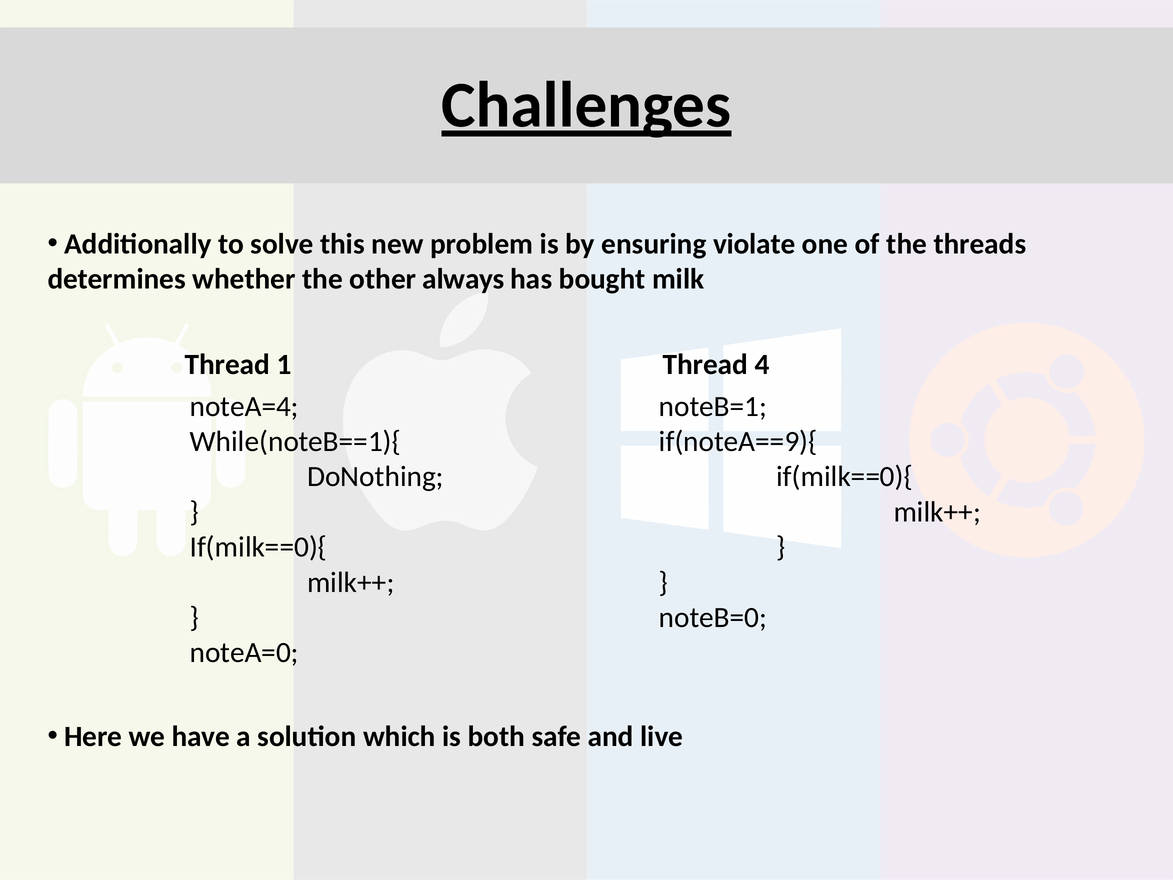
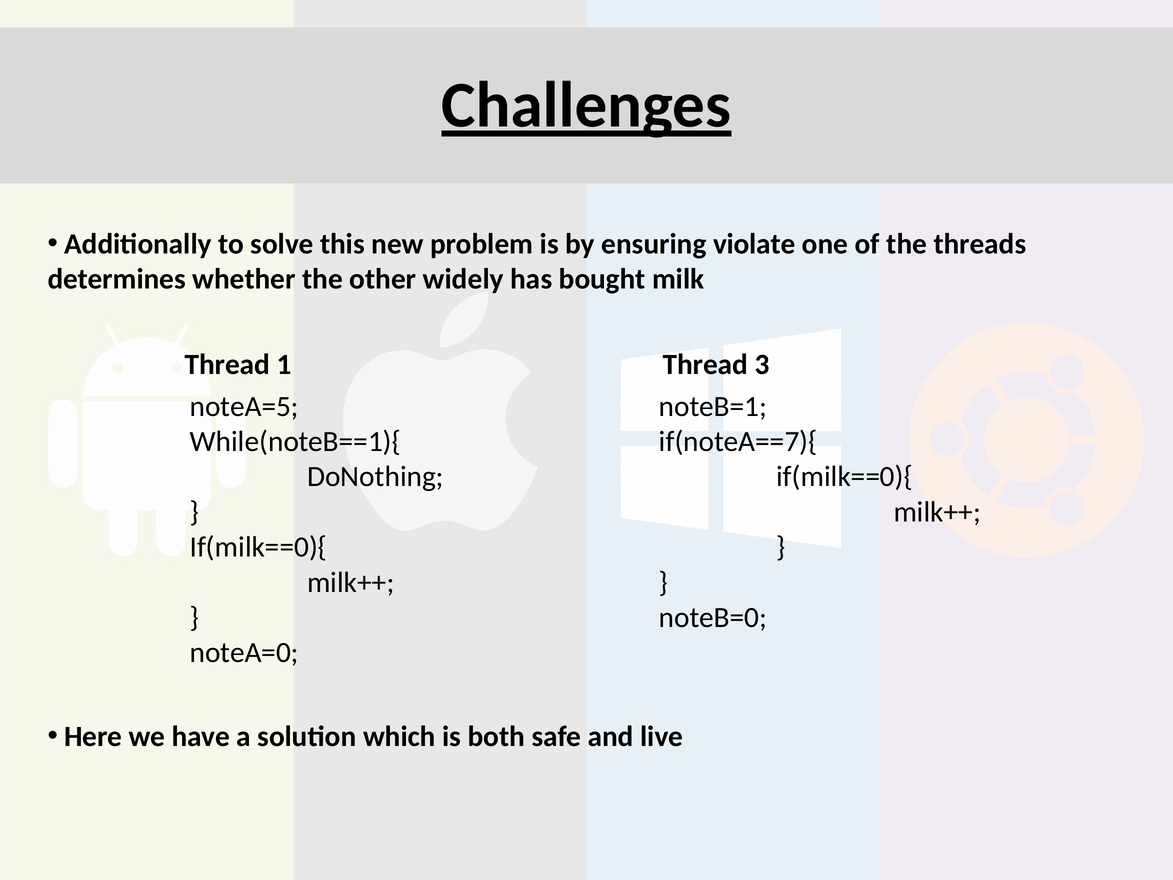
always: always -> widely (463, 279)
4: 4 -> 3 (762, 364)
noteA=4: noteA=4 -> noteA=5 (244, 406)
if(noteA==9){: if(noteA==9){ -> if(noteA==7){ (738, 441)
